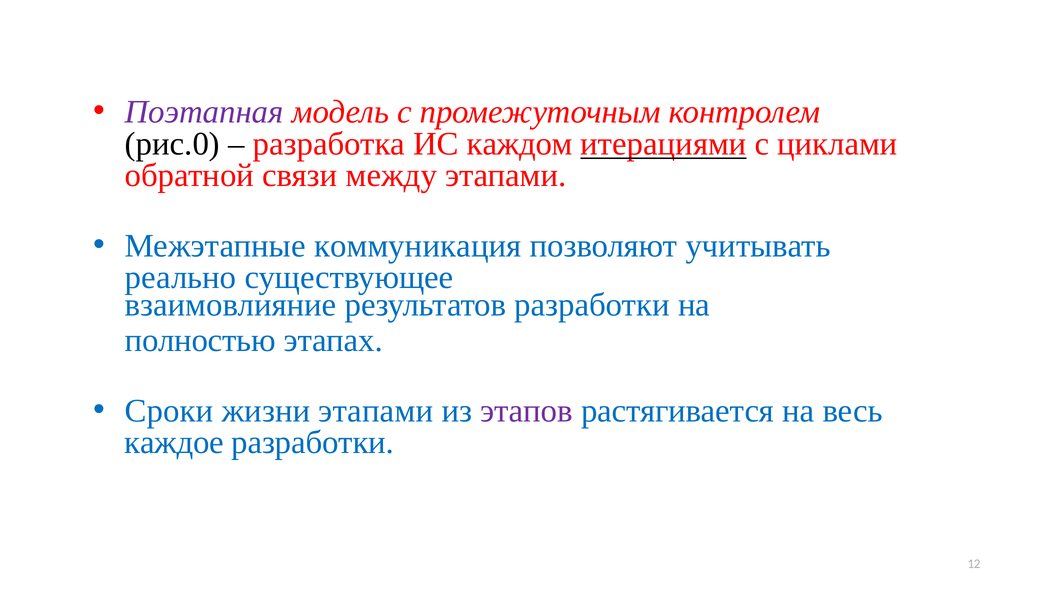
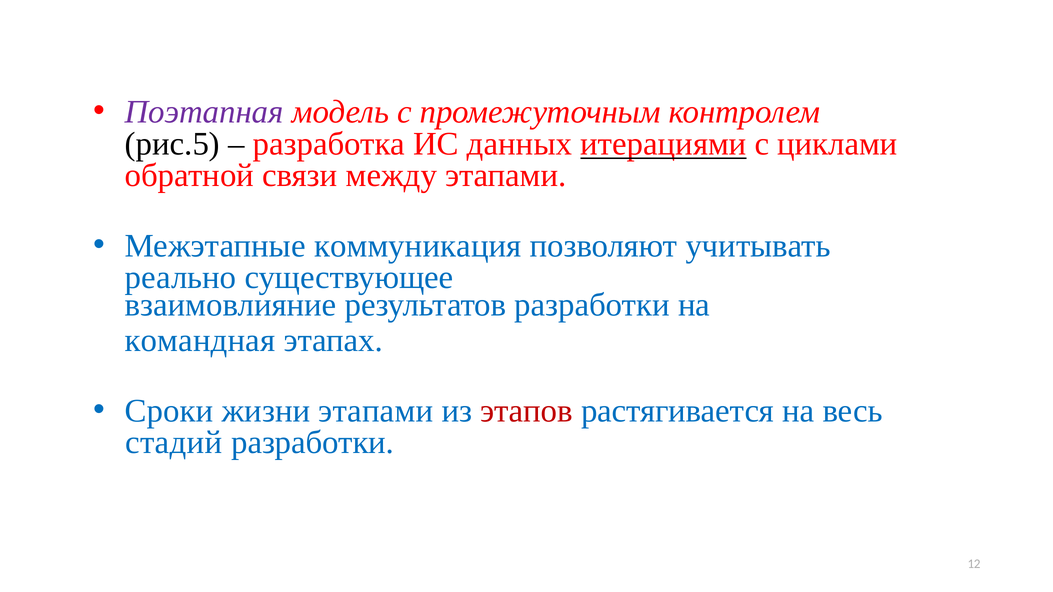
рис.0: рис.0 -> рис.5 (172, 144)
каждом: каждом -> данных (519, 144)
полностью: полностью -> командная (200, 340)
этапов colour: purple -> red (527, 411)
каждое: каждое -> стадий (174, 443)
